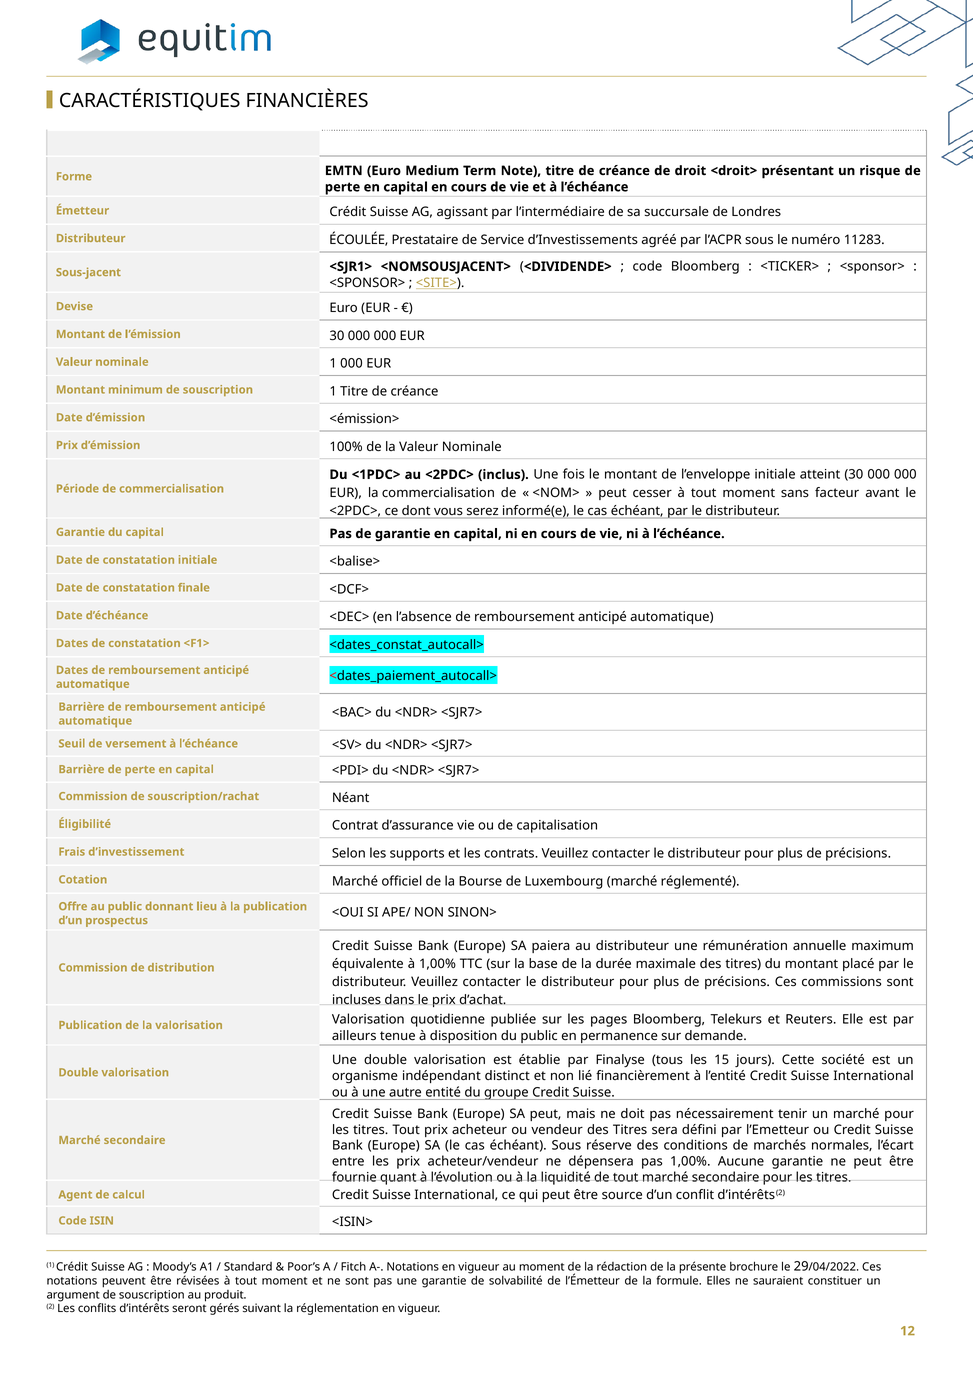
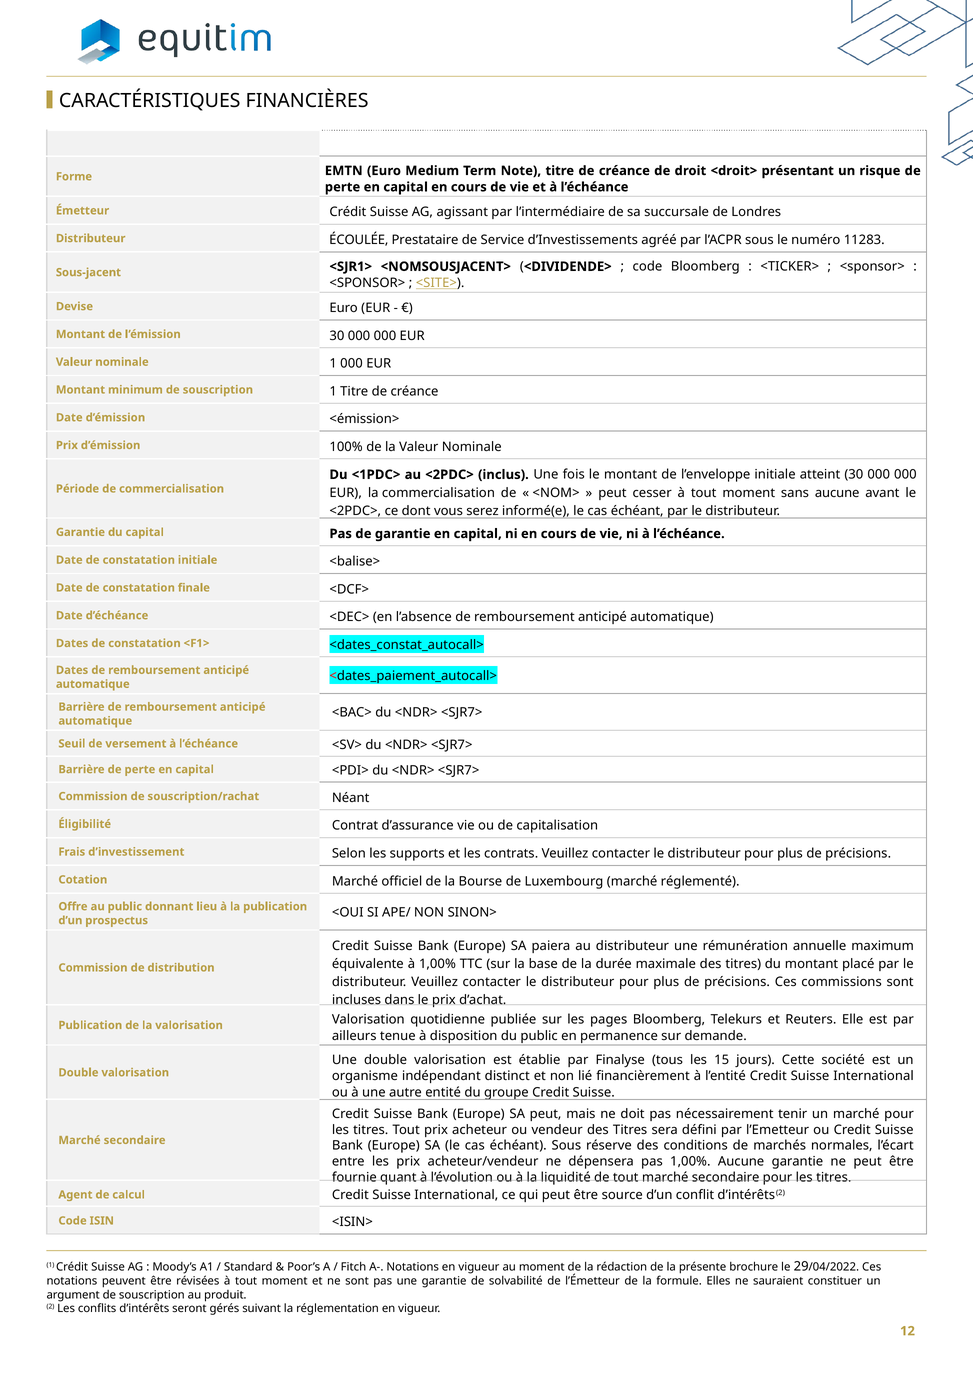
sans facteur: facteur -> aucune (837, 492)
